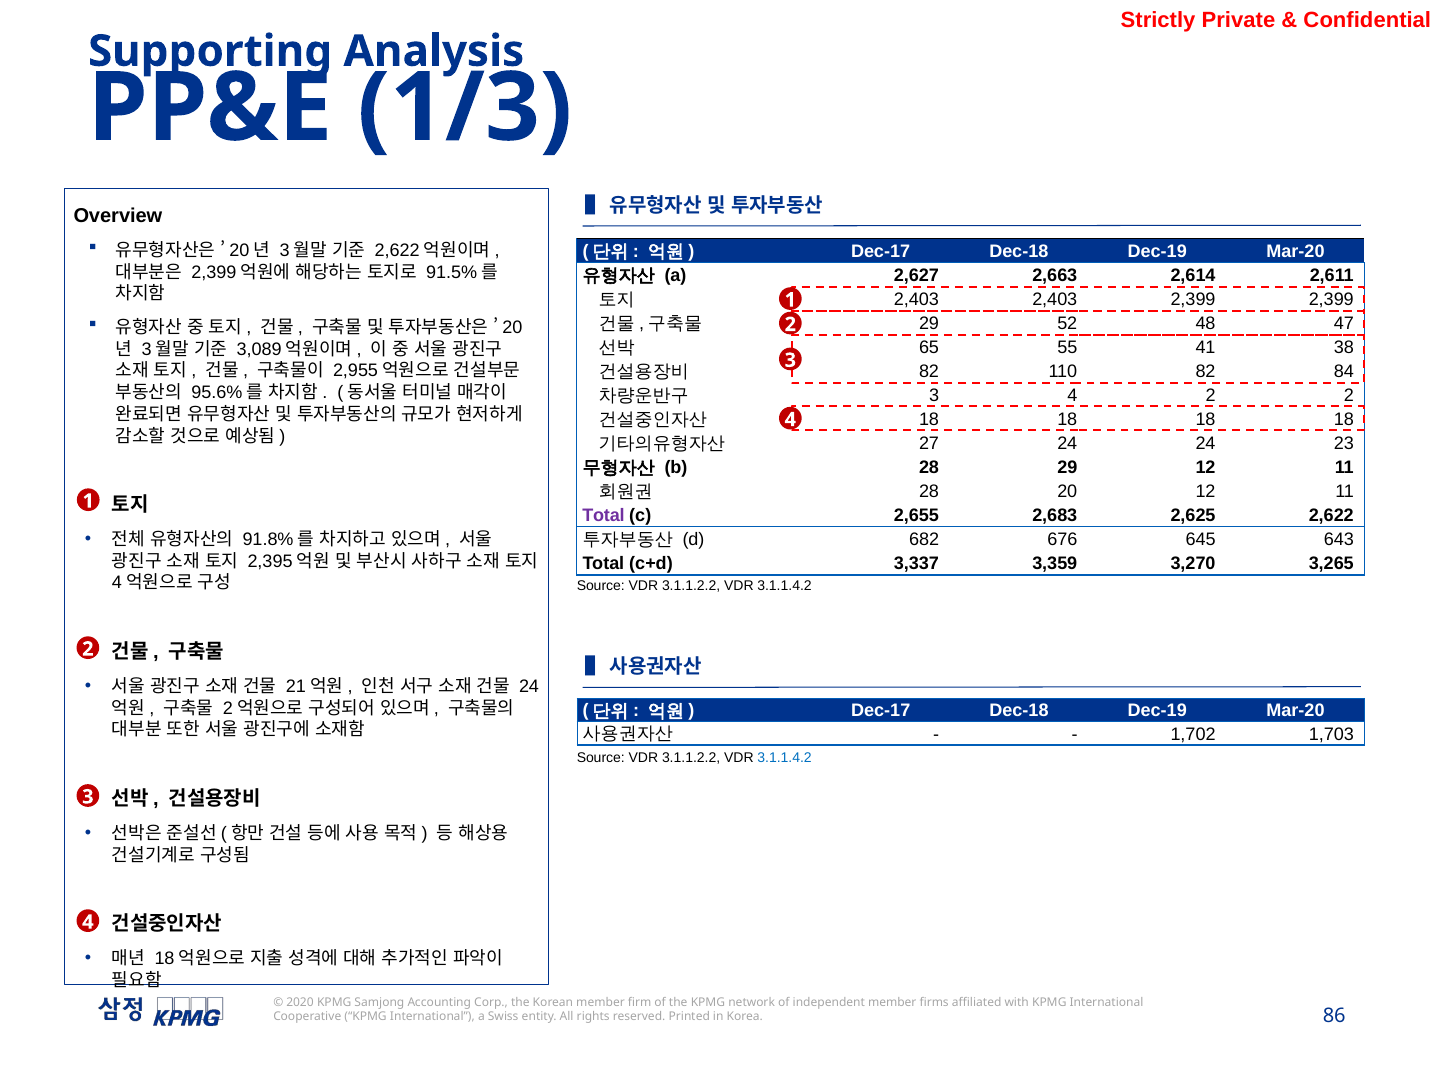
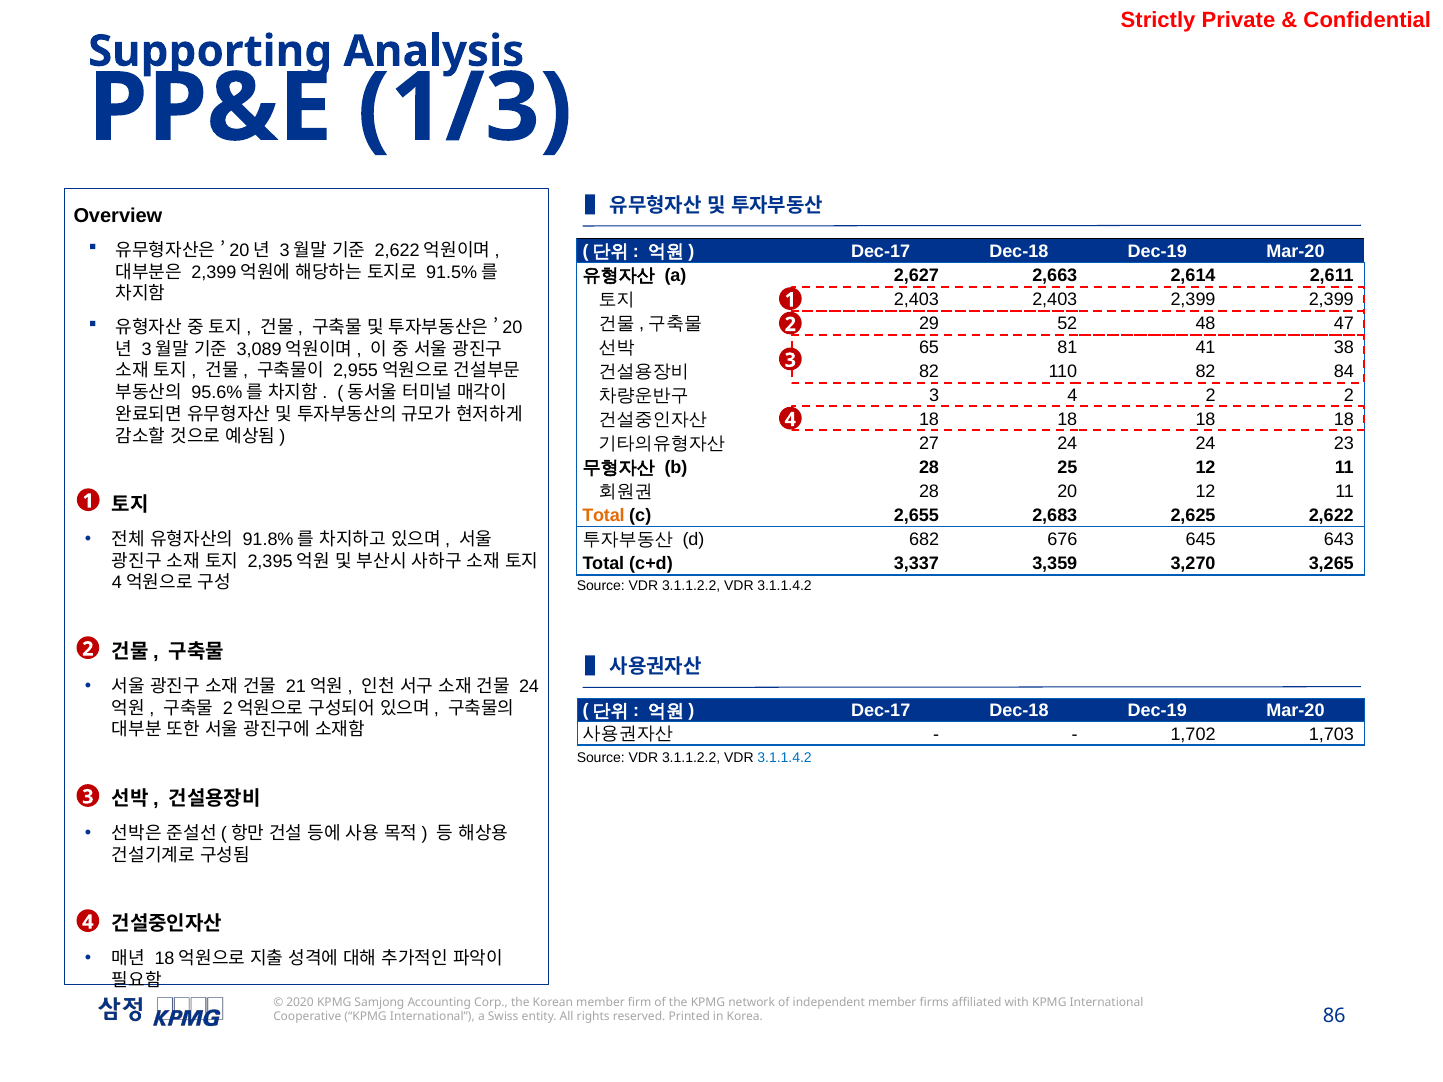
55: 55 -> 81 (1067, 348)
28 29: 29 -> 25 (1067, 468)
Total colour: purple -> orange (603, 516)
